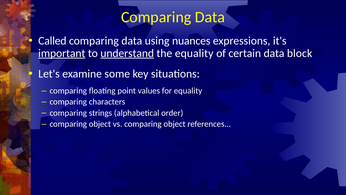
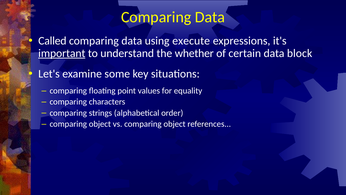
nuances: nuances -> execute (191, 41)
understand underline: present -> none (127, 53)
the equality: equality -> whether (194, 53)
